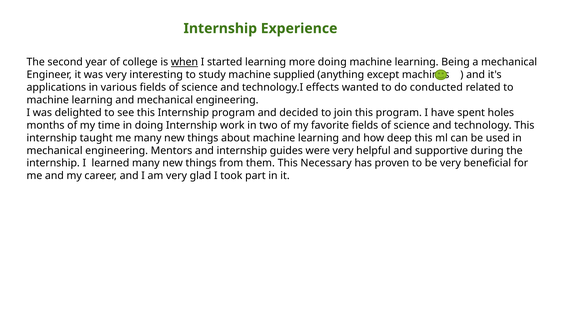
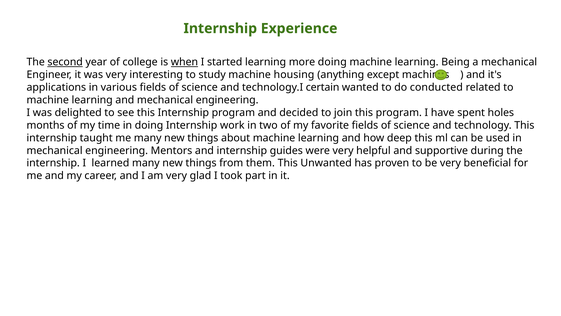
second underline: none -> present (65, 62)
supplied: supplied -> housing (294, 75)
effects: effects -> certain (323, 87)
Necessary: Necessary -> Unwanted (326, 163)
